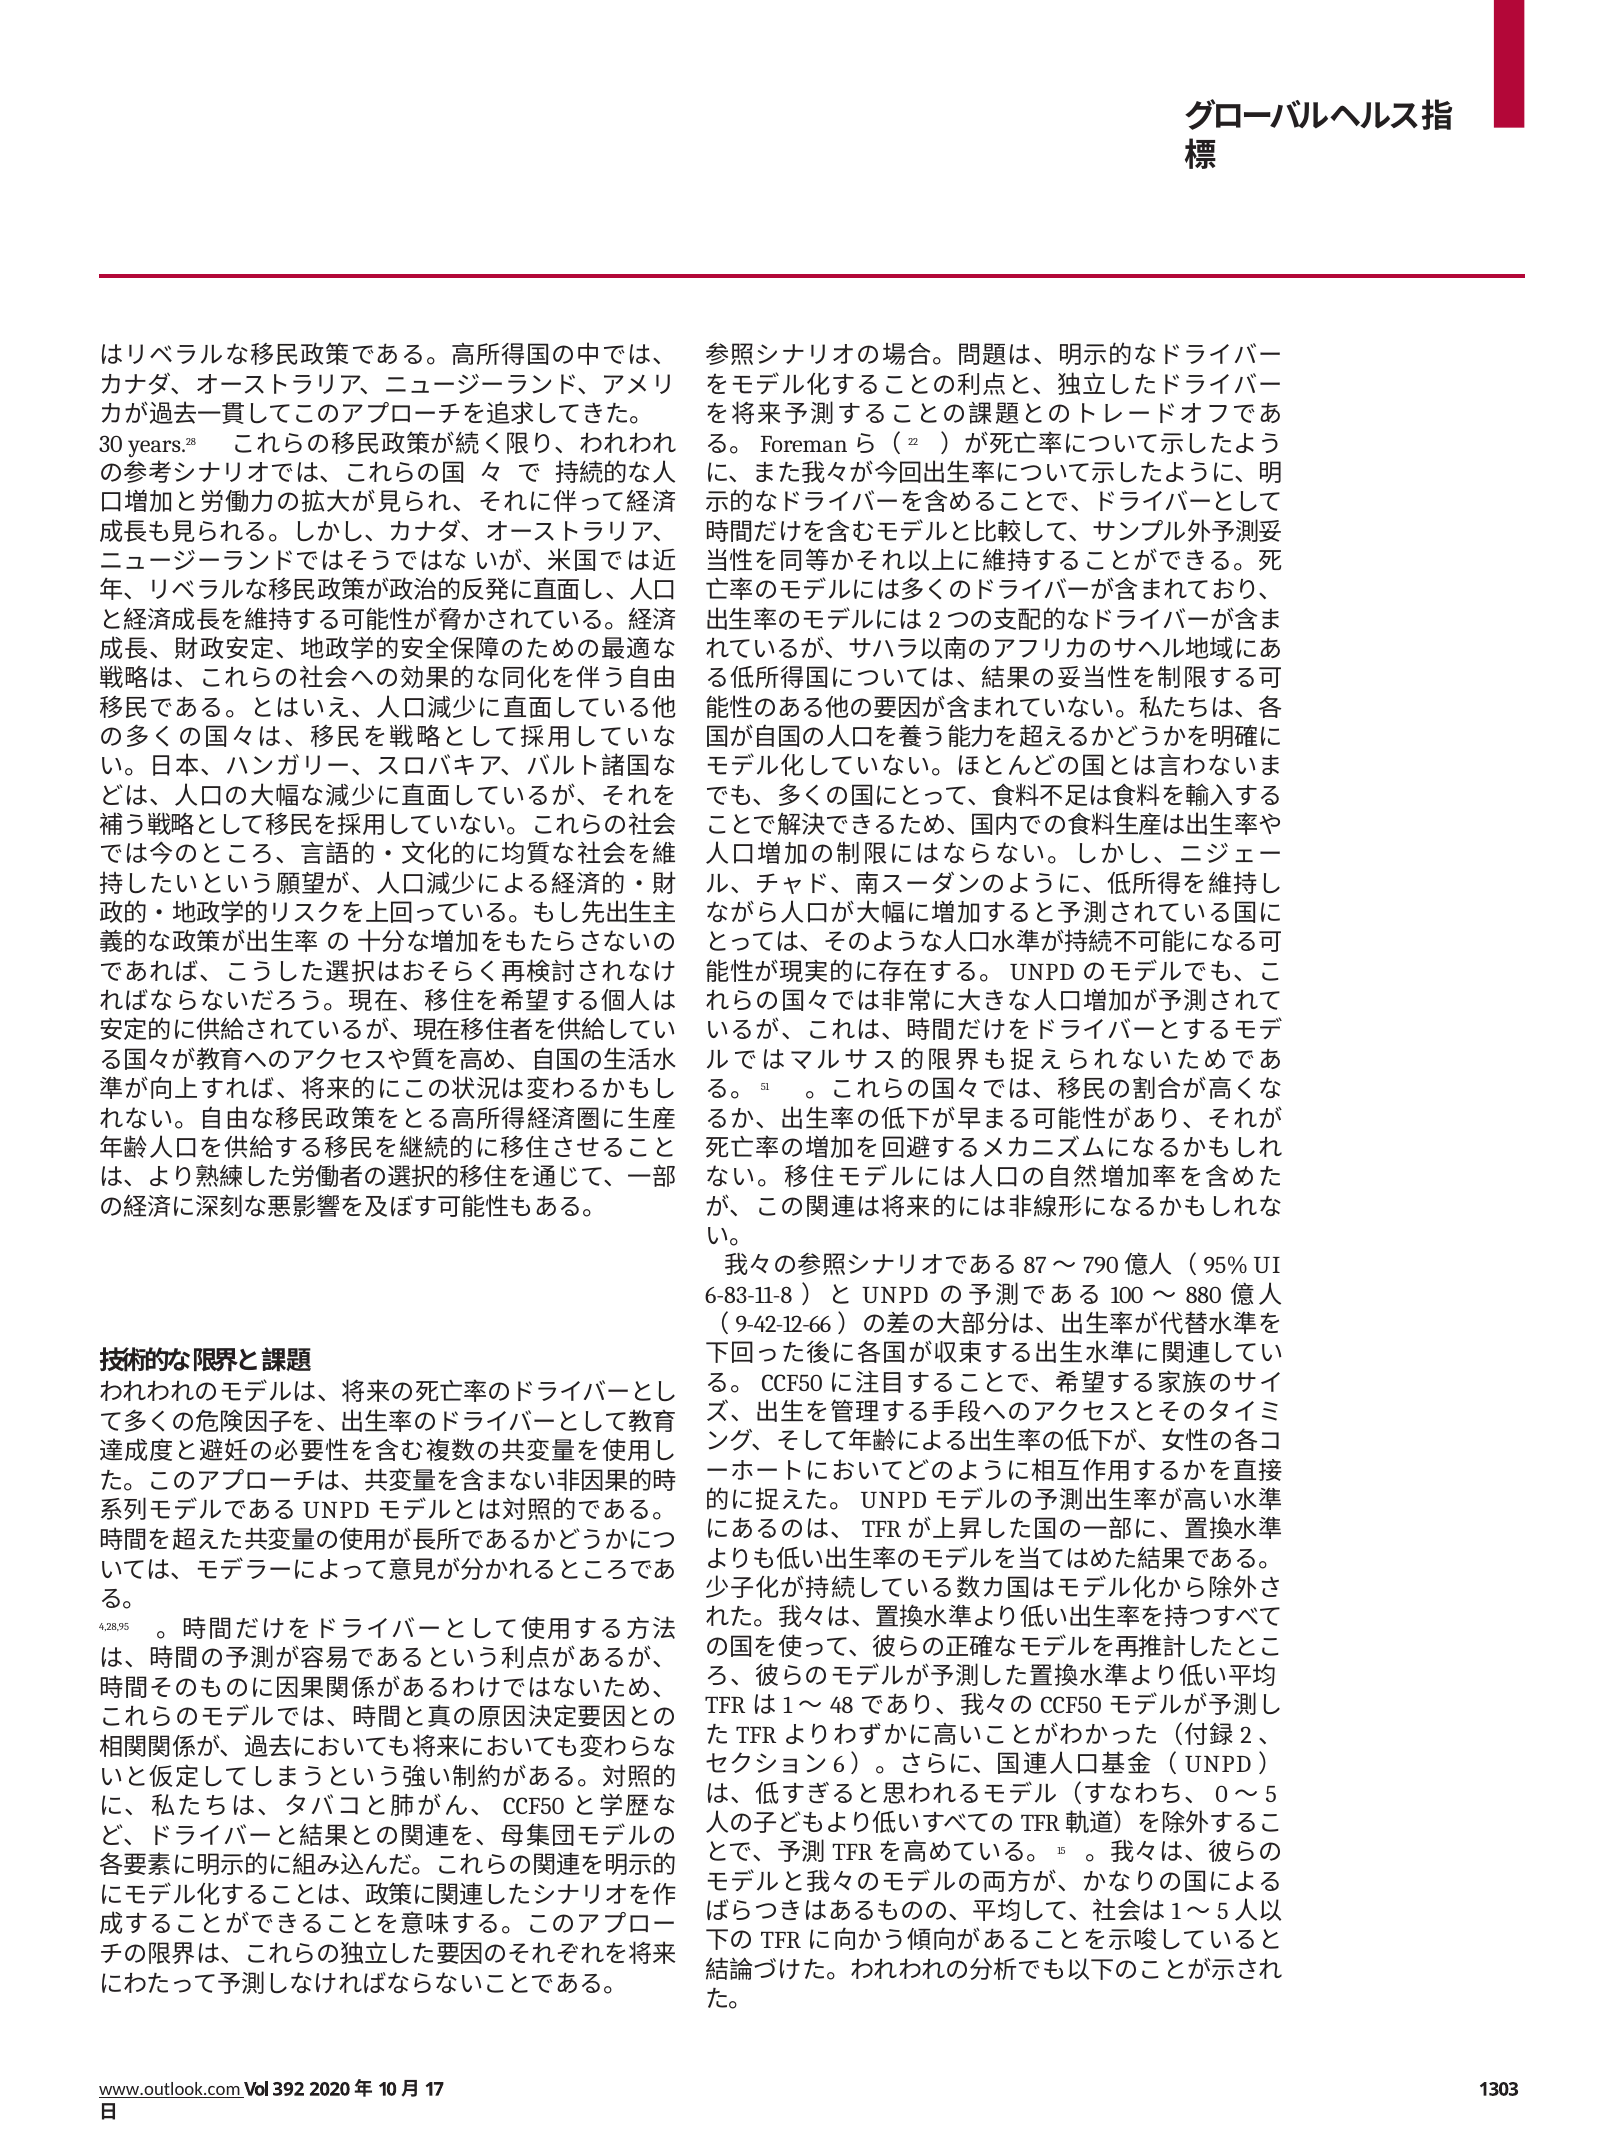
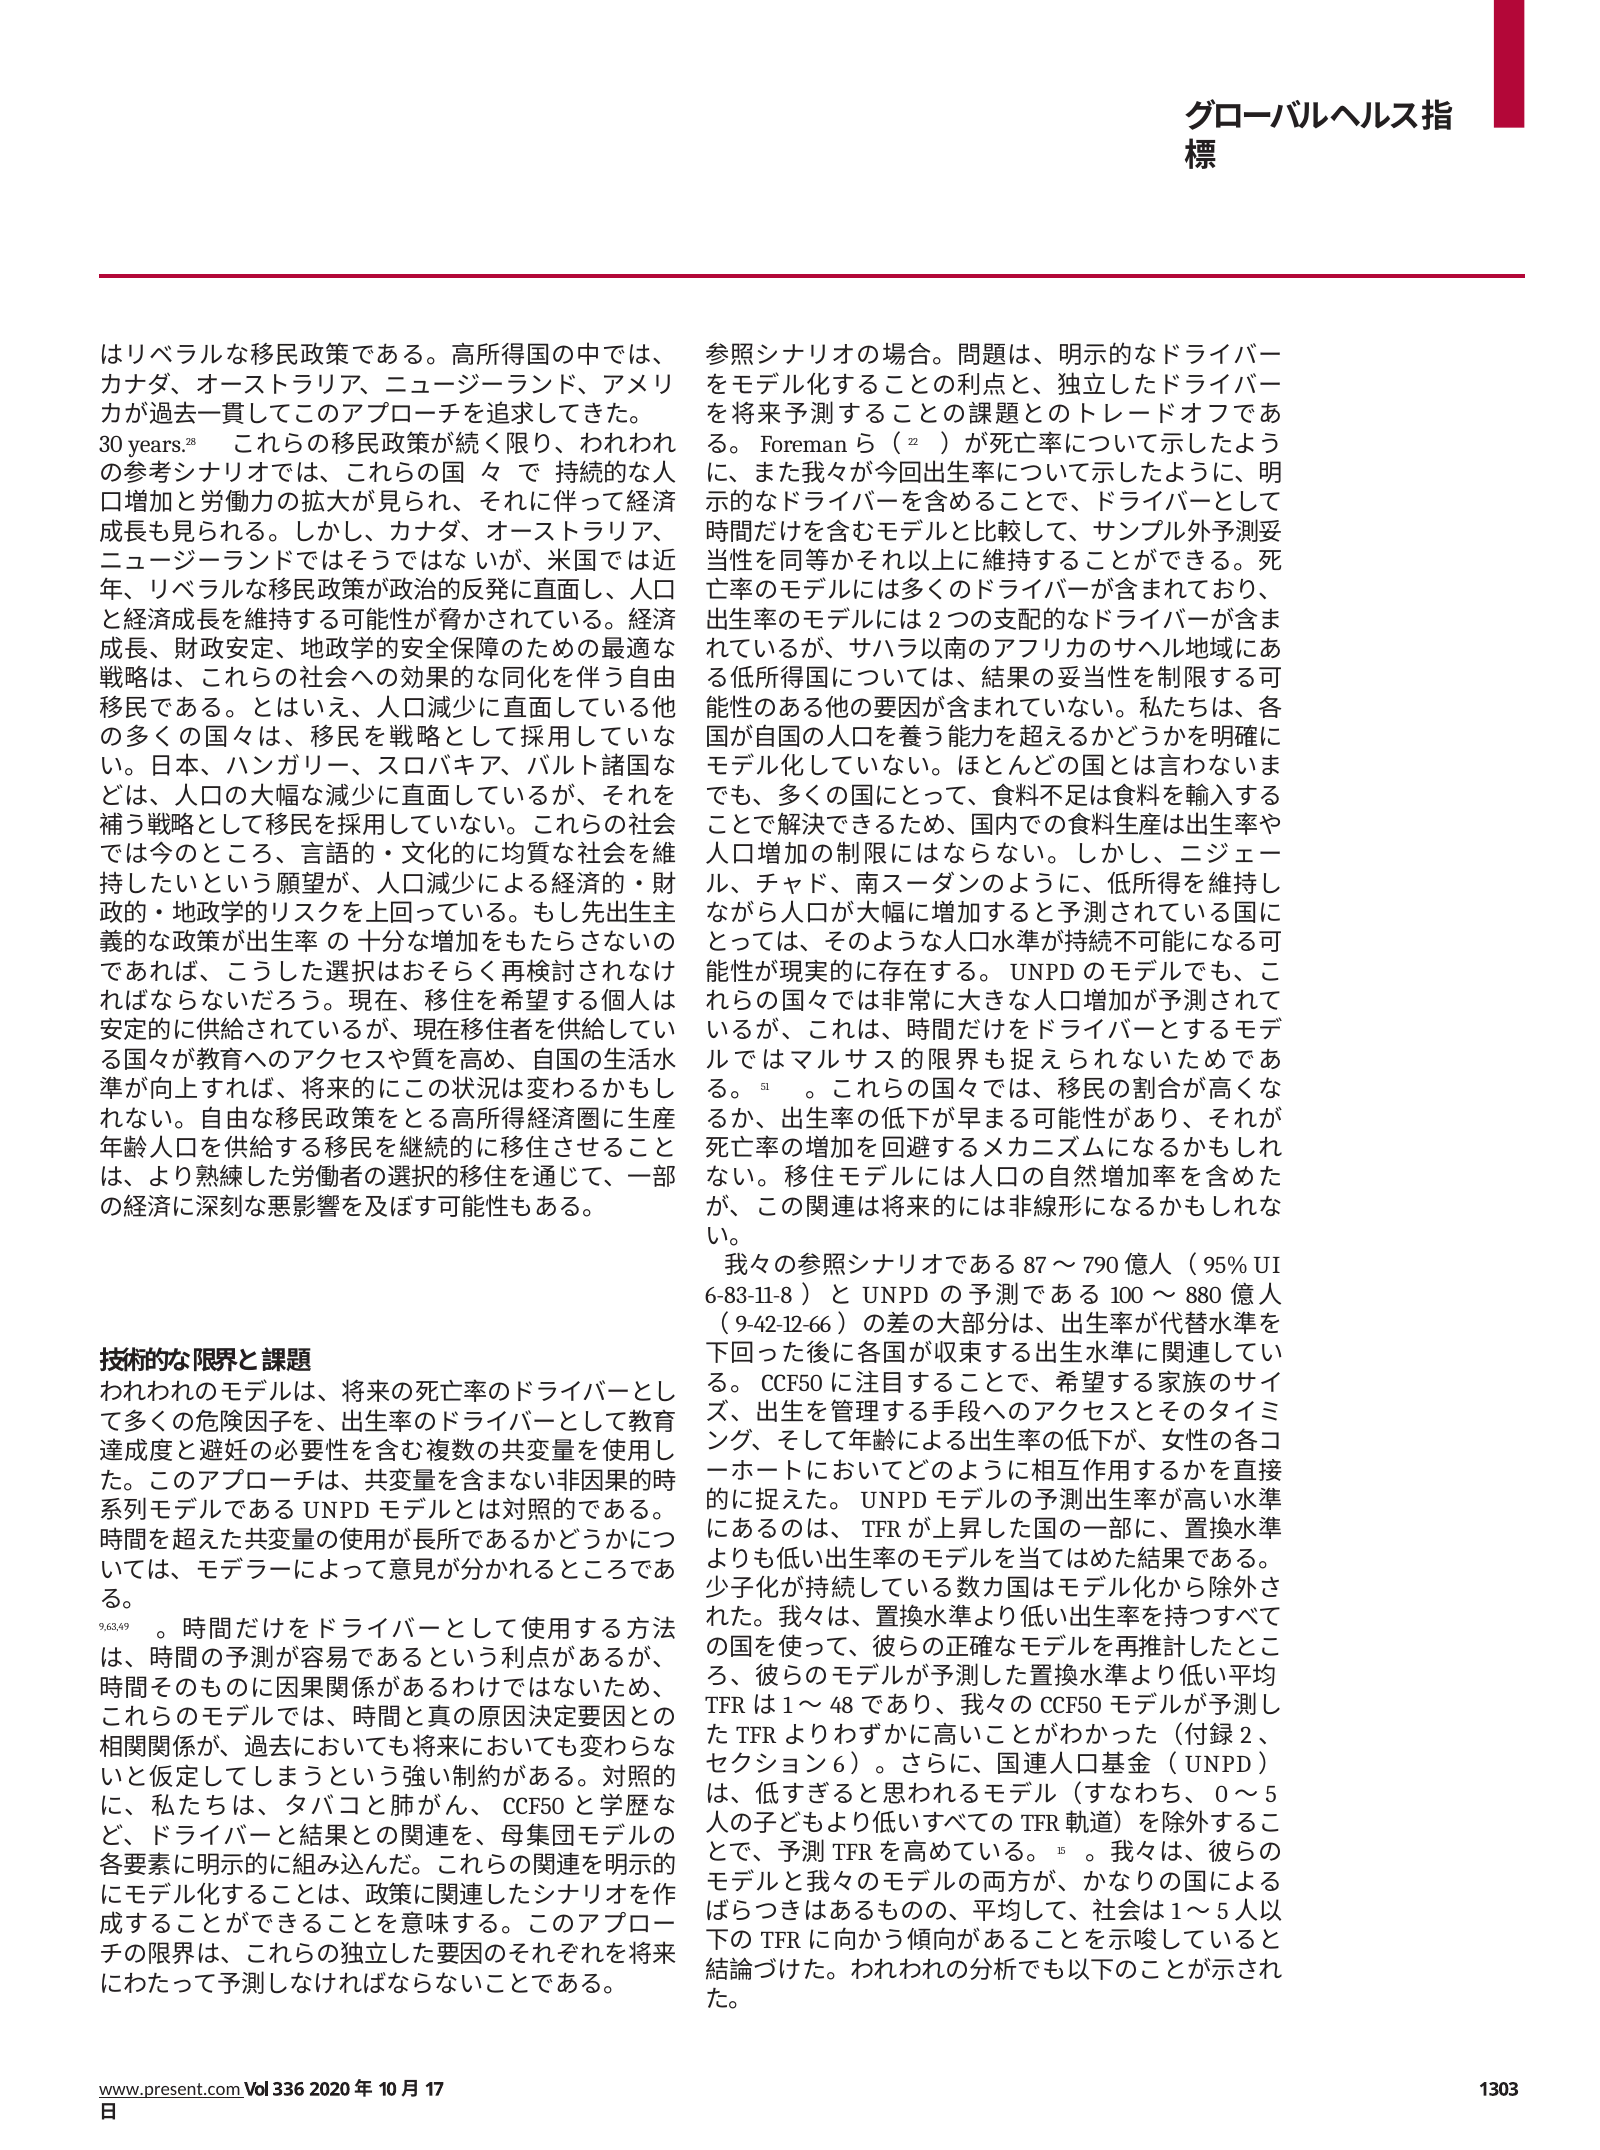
4,28,95: 4,28,95 -> 9,63,49 (114, 1627)
www.outlook.com: www.outlook.com -> www.present.com (170, 2089)
392: 392 -> 336 (288, 2089)
